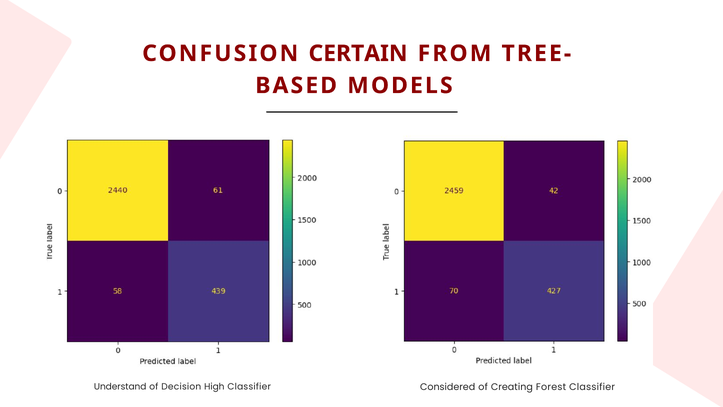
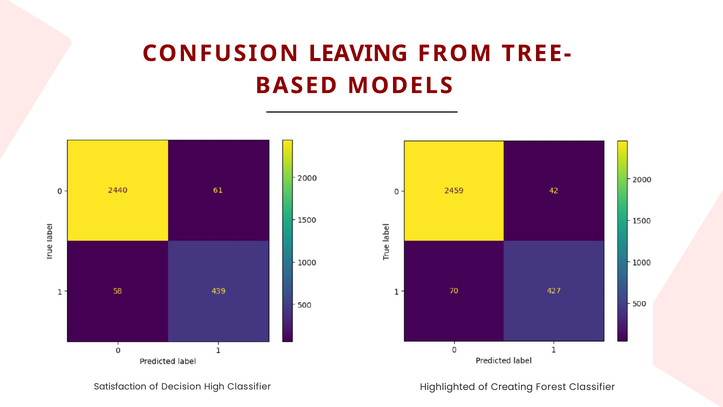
CERTAIN: CERTAIN -> LEAVING (358, 53)
Understand: Understand -> Satisfaction (120, 386)
Considered: Considered -> Highlighted (448, 387)
